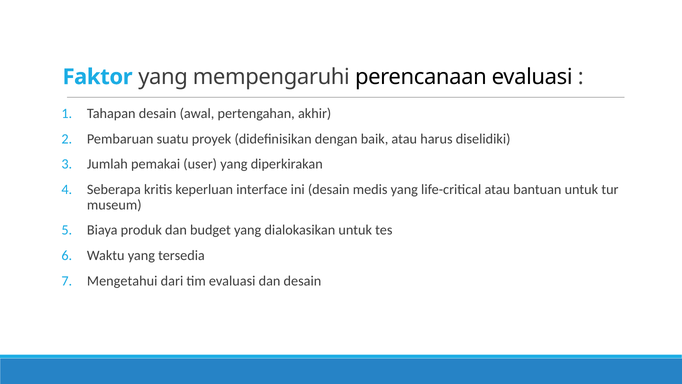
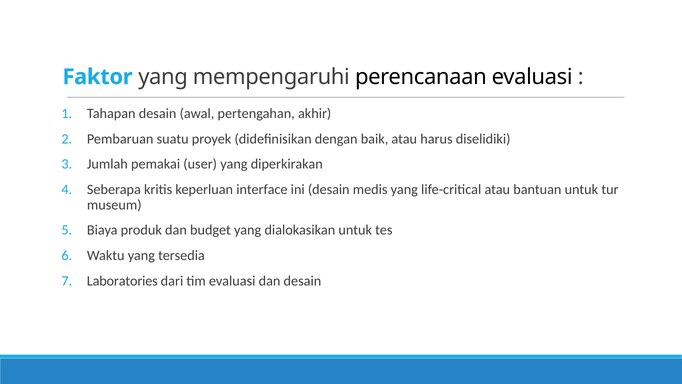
Mengetahui: Mengetahui -> Laboratories (122, 281)
